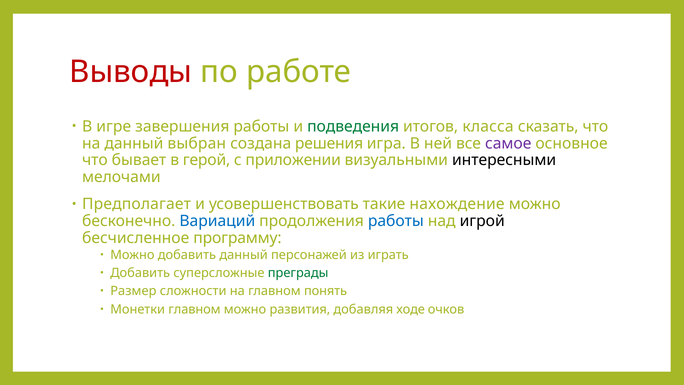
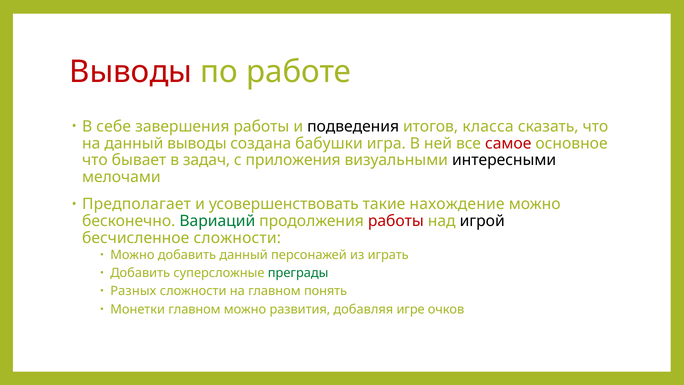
игре: игре -> себе (114, 126)
подведения colour: green -> black (353, 126)
данный выбран: выбран -> выводы (197, 143)
решения: решения -> бабушки (329, 143)
самое colour: purple -> red (508, 143)
герой: герой -> задач (207, 160)
приложении: приложении -> приложения (293, 160)
Вариаций colour: blue -> green (217, 221)
работы colour: blue -> red (396, 221)
бесчисленное программу: программу -> сложности (237, 238)
Размер: Размер -> Разных (133, 291)
ходе: ходе -> игре (411, 309)
